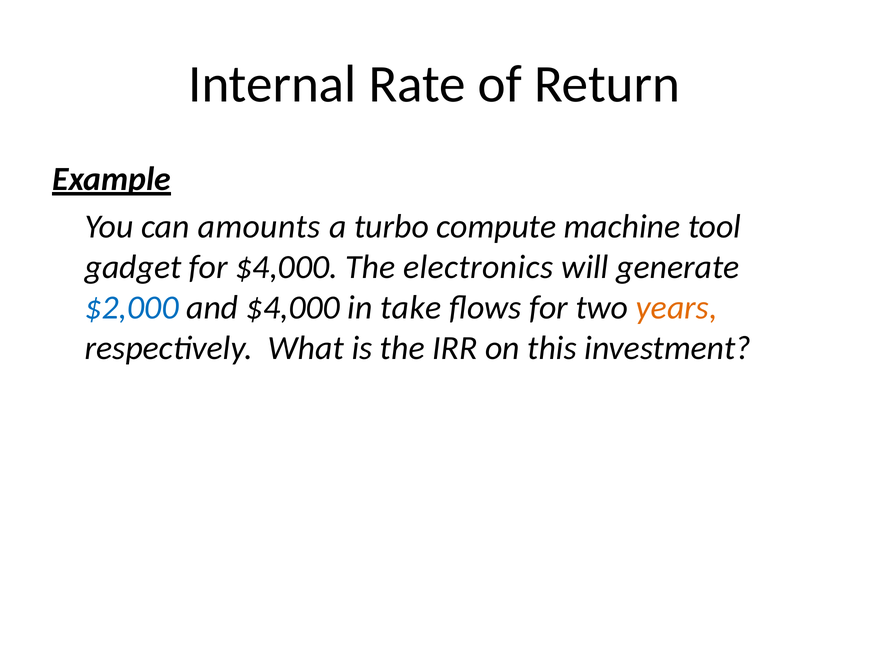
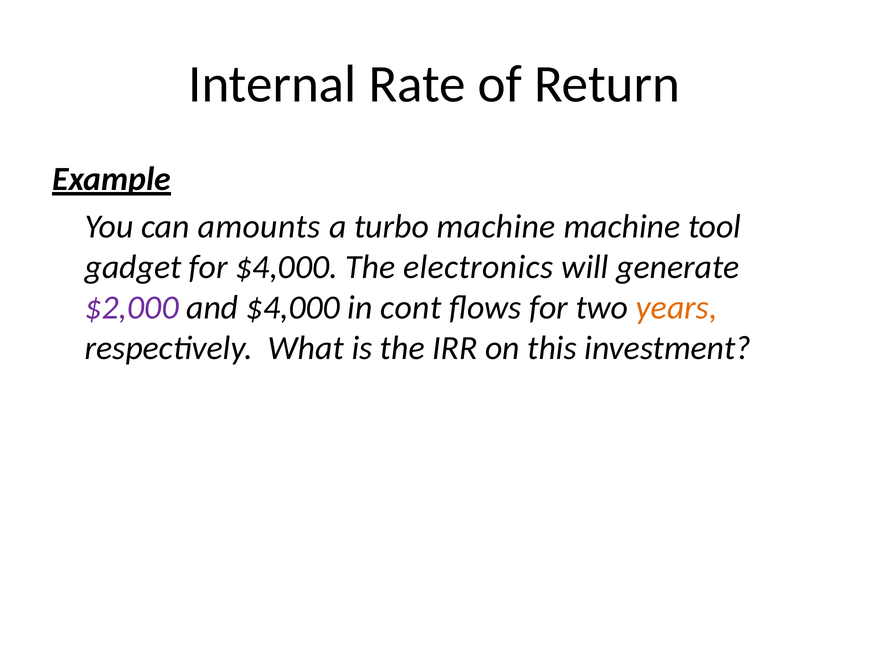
turbo compute: compute -> machine (496, 226)
$2,000 colour: blue -> purple (132, 308)
take: take -> cont (411, 308)
